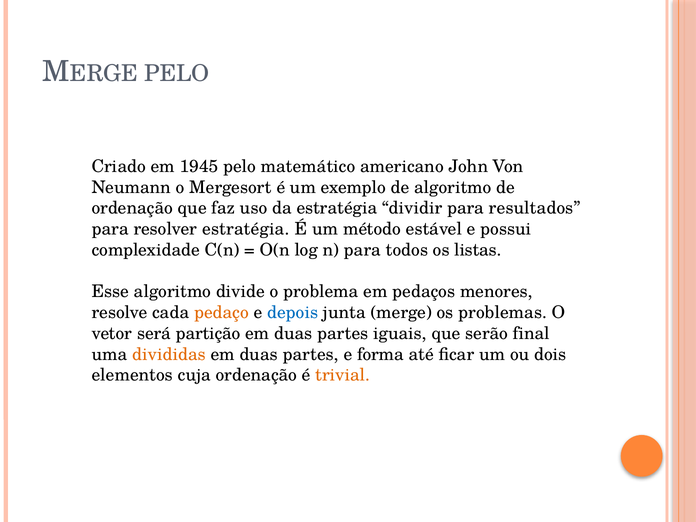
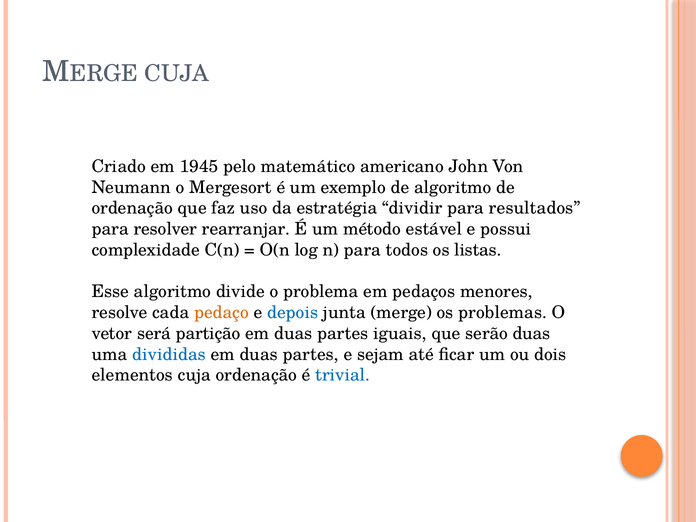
PELO: PELO -> CUJA (177, 73)
resolver estratégia: estratégia -> rearranjar (246, 229)
serão final: final -> duas (531, 333)
divididas colour: orange -> blue (169, 354)
forma: forma -> sejam (380, 354)
trivial colour: orange -> blue (343, 375)
